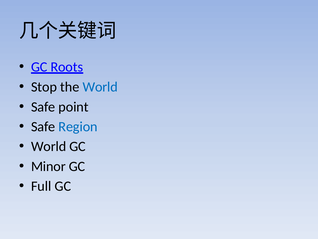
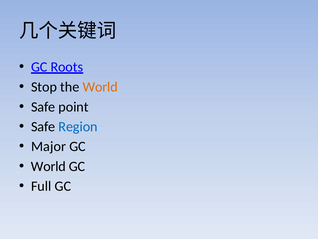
World colour: blue -> orange (100, 87)
World: World -> Major (49, 146)
Minor: Minor -> World (48, 166)
